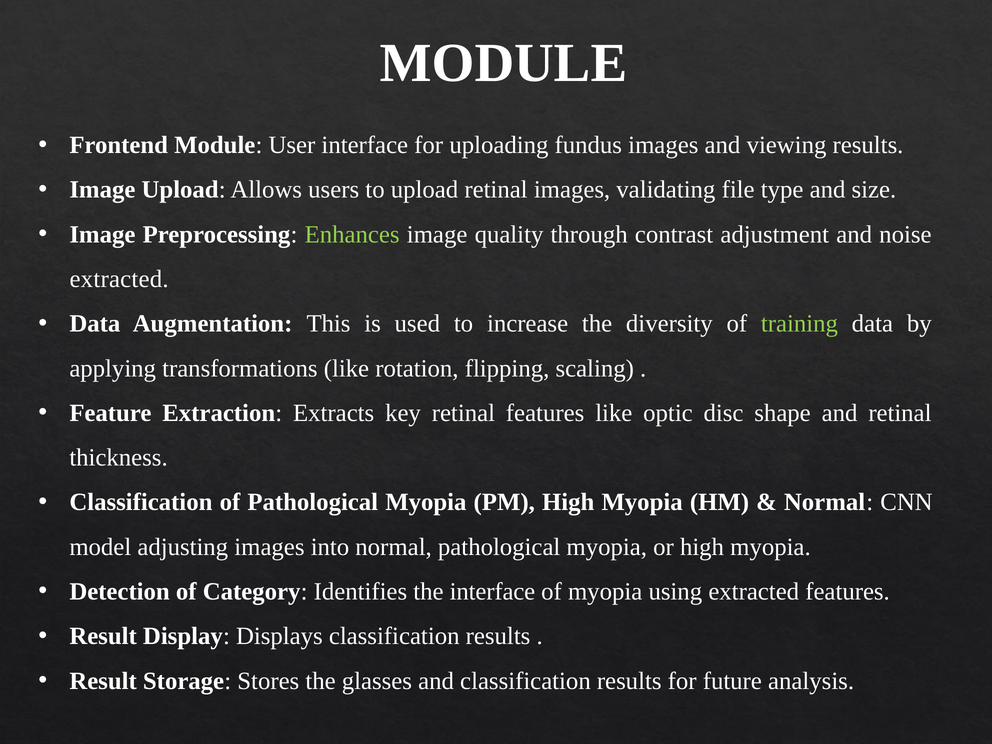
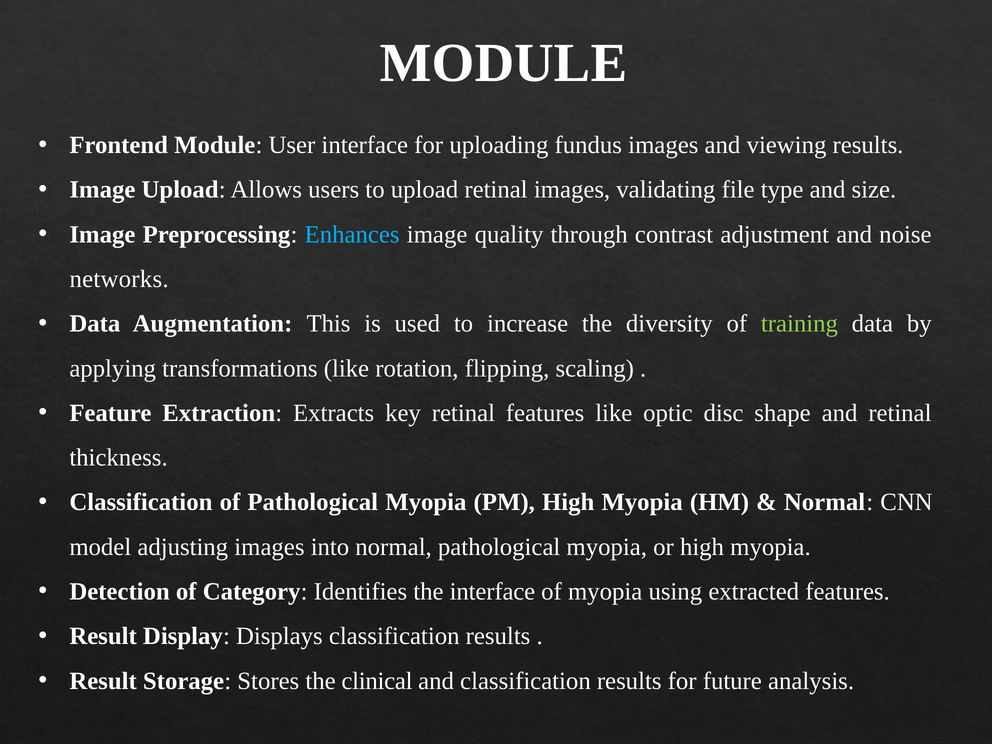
Enhances colour: light green -> light blue (352, 234)
extracted: extracted -> networks (119, 279)
glasses: glasses -> clinical (377, 681)
